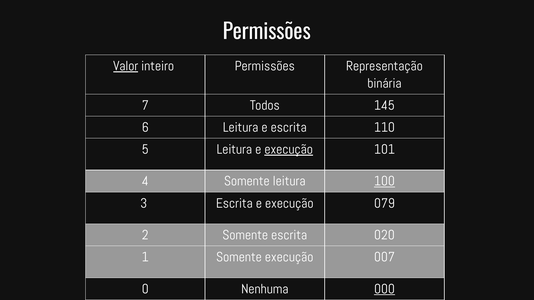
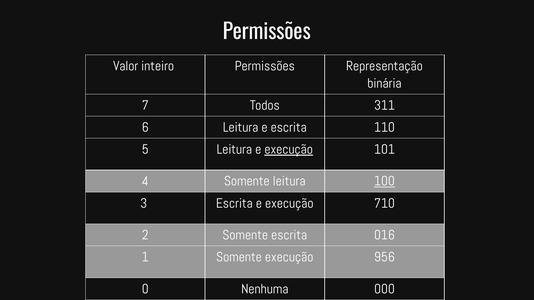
Valor underline: present -> none (126, 66)
145: 145 -> 311 (384, 105)
079: 079 -> 710 (384, 204)
020: 020 -> 016 (384, 235)
007: 007 -> 956 (384, 257)
000 underline: present -> none (384, 289)
